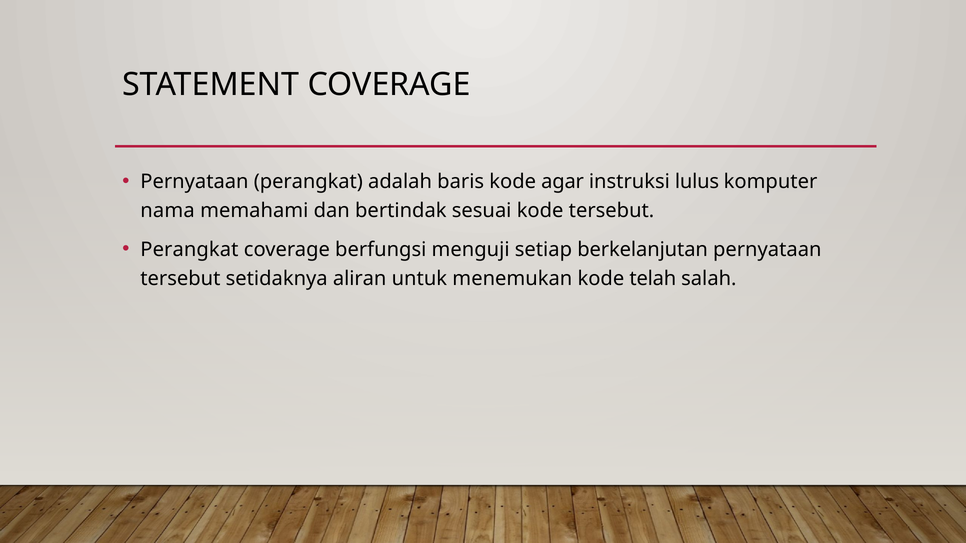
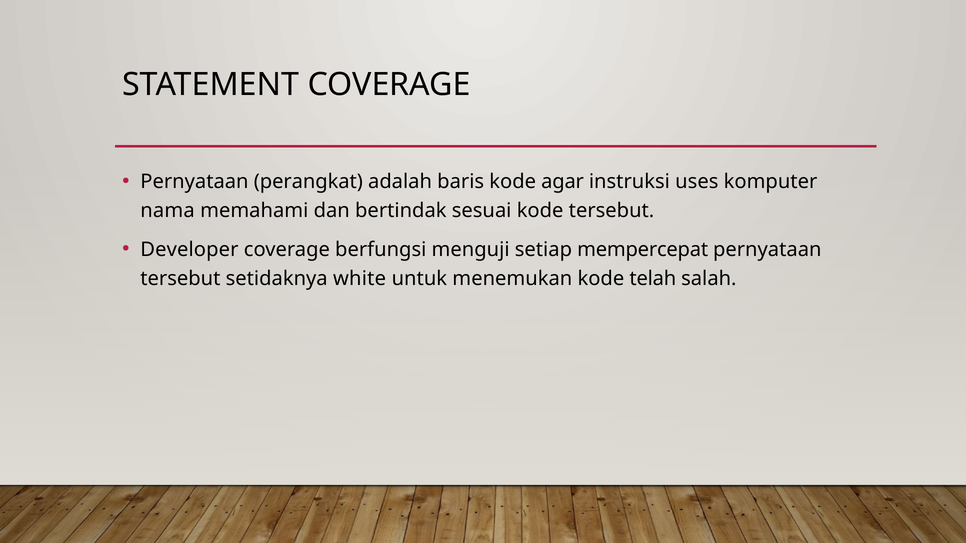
lulus: lulus -> uses (697, 182)
Perangkat: Perangkat -> Developer (189, 250)
berkelanjutan: berkelanjutan -> mempercepat (643, 250)
aliran: aliran -> white (360, 279)
